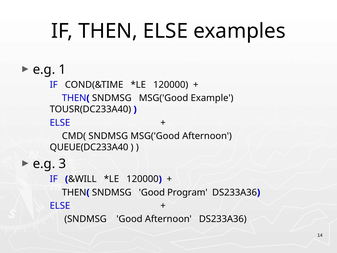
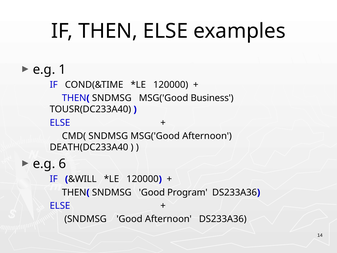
Example: Example -> Business (212, 98)
QUEUE(DC233A40: QUEUE(DC233A40 -> DEATH(DC233A40 (89, 147)
3: 3 -> 6 (62, 164)
